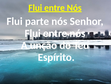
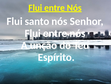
parte: parte -> santo (37, 21)
